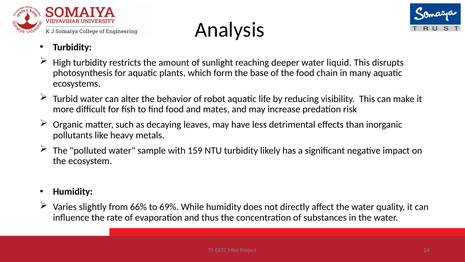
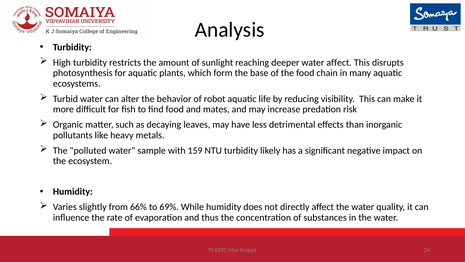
water liquid: liquid -> affect (339, 62)
